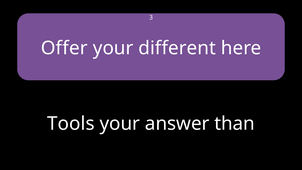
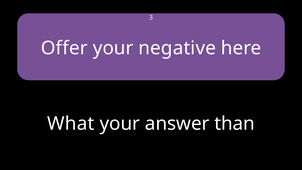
different: different -> negative (177, 48)
Tools: Tools -> What (71, 124)
